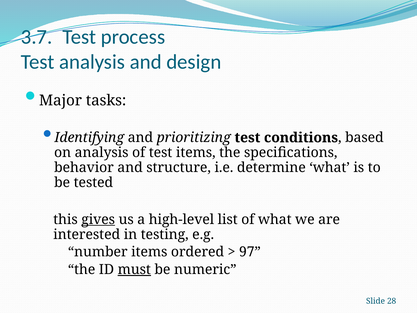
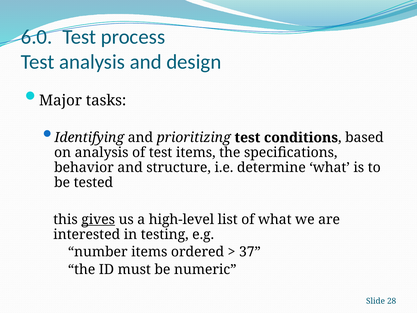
3.7: 3.7 -> 6.0 (37, 37)
97: 97 -> 37 (250, 252)
must underline: present -> none (134, 269)
